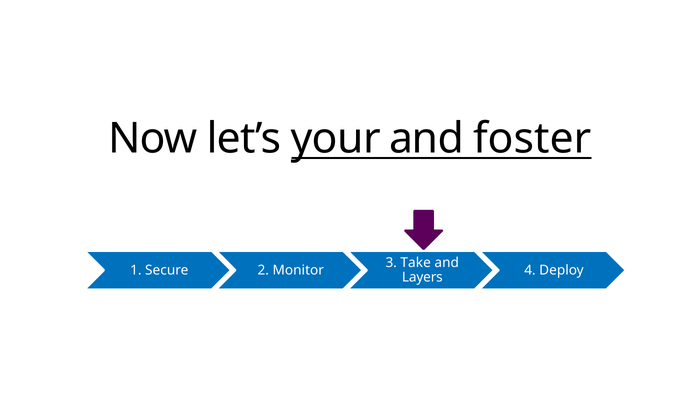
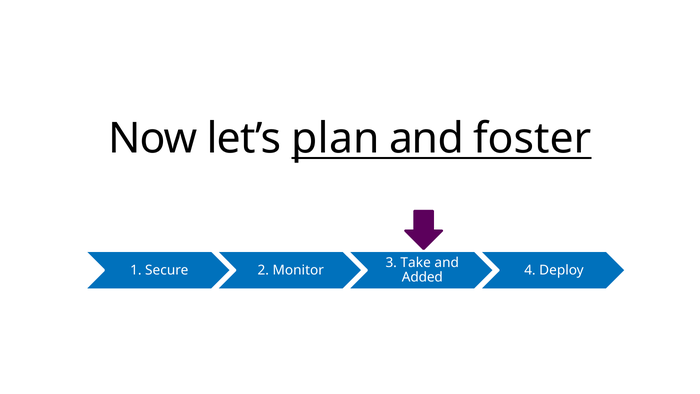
your: your -> plan (335, 138)
Layers: Layers -> Added (422, 277)
